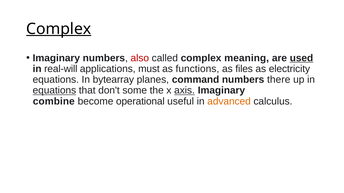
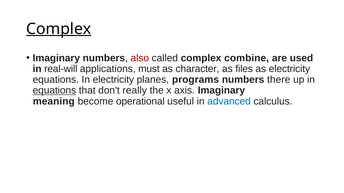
meaning: meaning -> combine (247, 58)
used underline: present -> none (301, 58)
functions: functions -> character (197, 69)
In bytearray: bytearray -> electricity (113, 80)
command: command -> programs (196, 80)
some: some -> really (135, 91)
axis underline: present -> none (184, 91)
combine: combine -> meaning (54, 102)
advanced colour: orange -> blue (229, 102)
